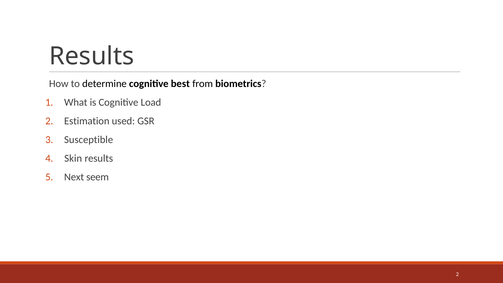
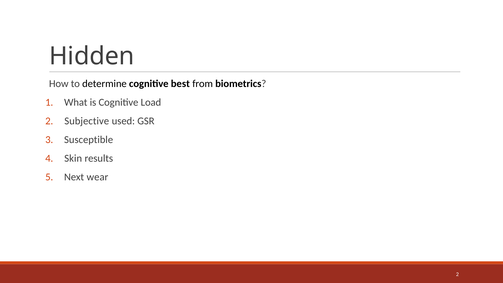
Results: Results -> Hidden (92, 56)
Estimation: Estimation -> Subjective (87, 121)
seem: seem -> wear (97, 177)
